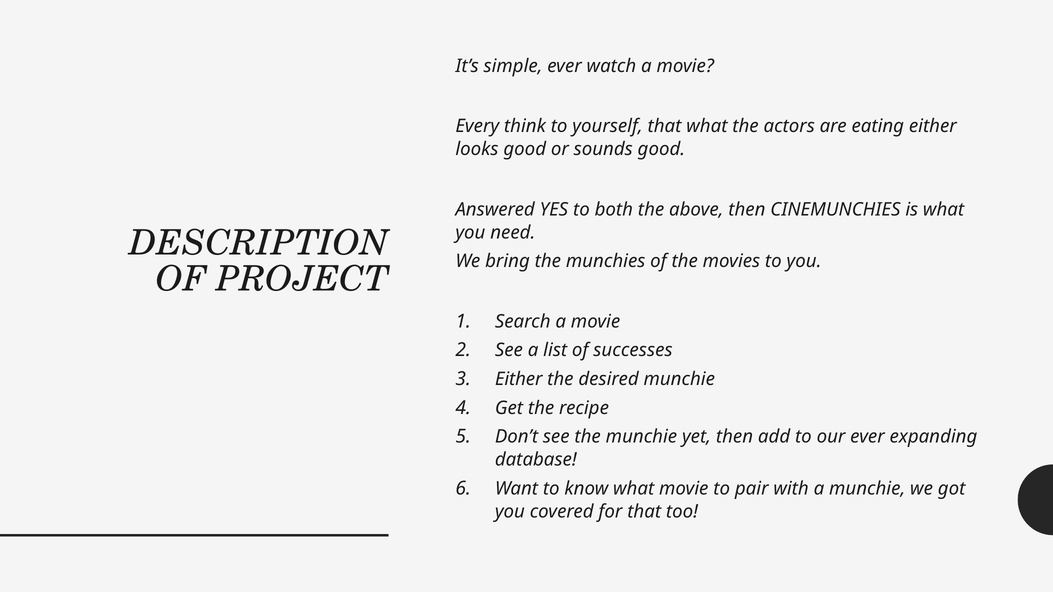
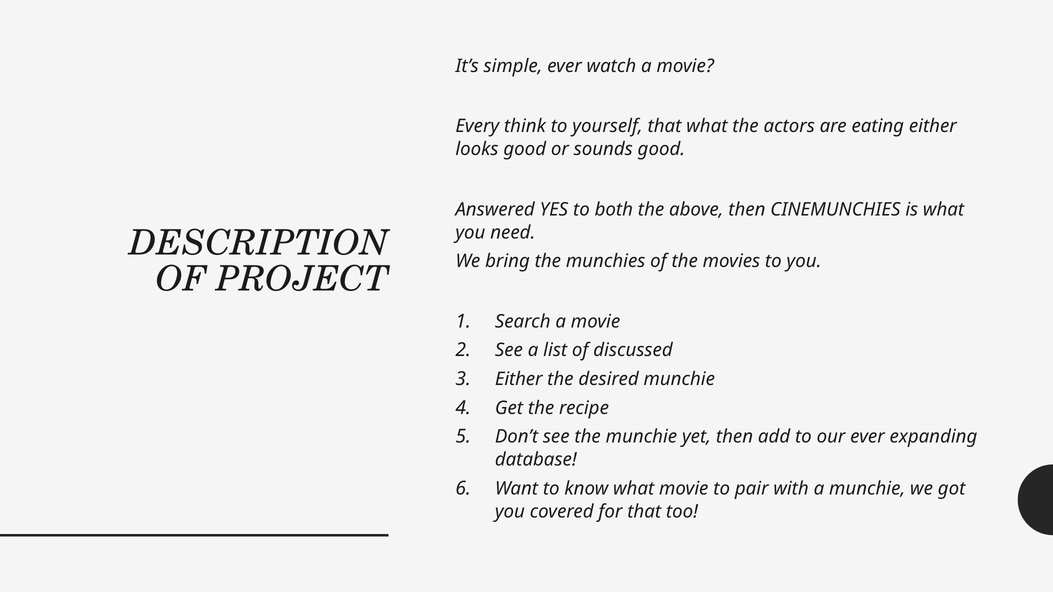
successes: successes -> discussed (633, 351)
